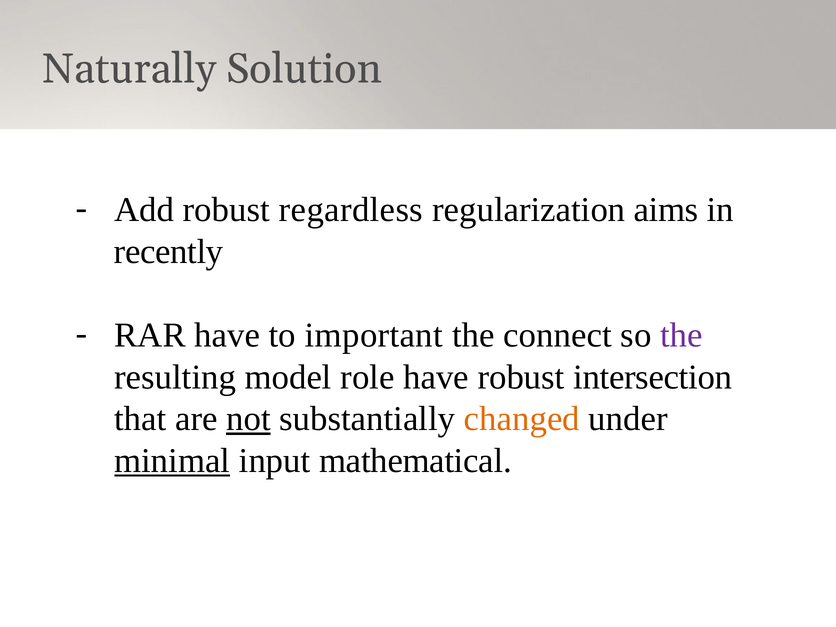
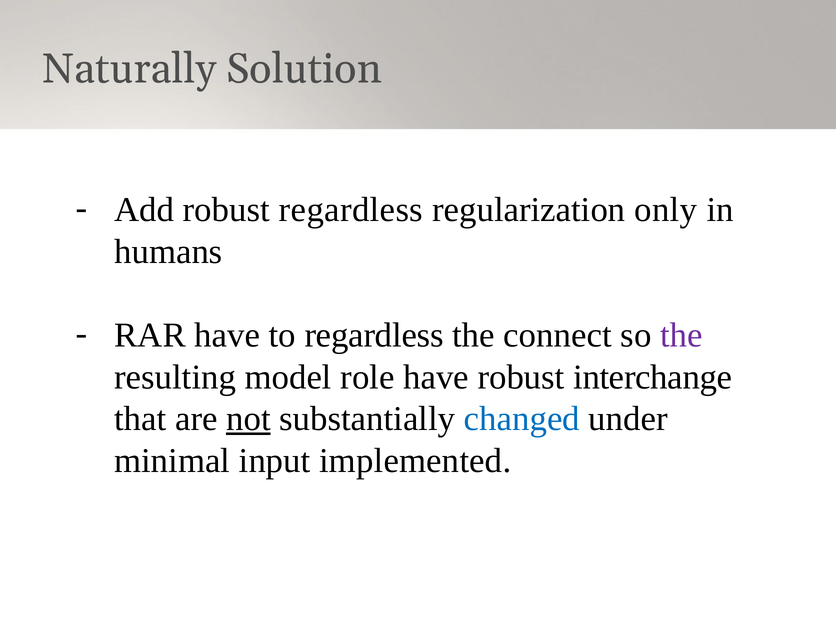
aims: aims -> only (666, 210)
recently: recently -> humans (168, 252)
to important: important -> regardless (374, 335)
intersection: intersection -> interchange (653, 377)
changed colour: orange -> blue (522, 419)
minimal underline: present -> none (172, 461)
mathematical: mathematical -> implemented (415, 461)
